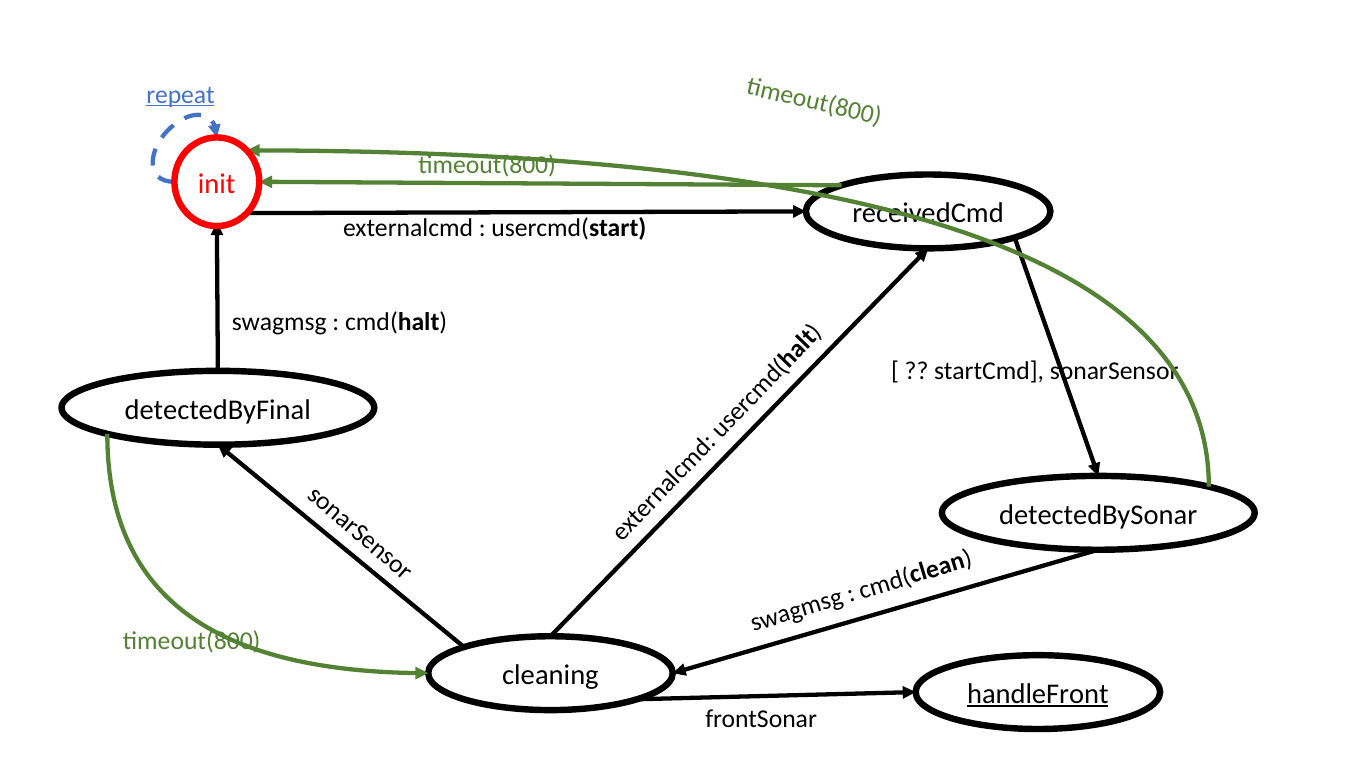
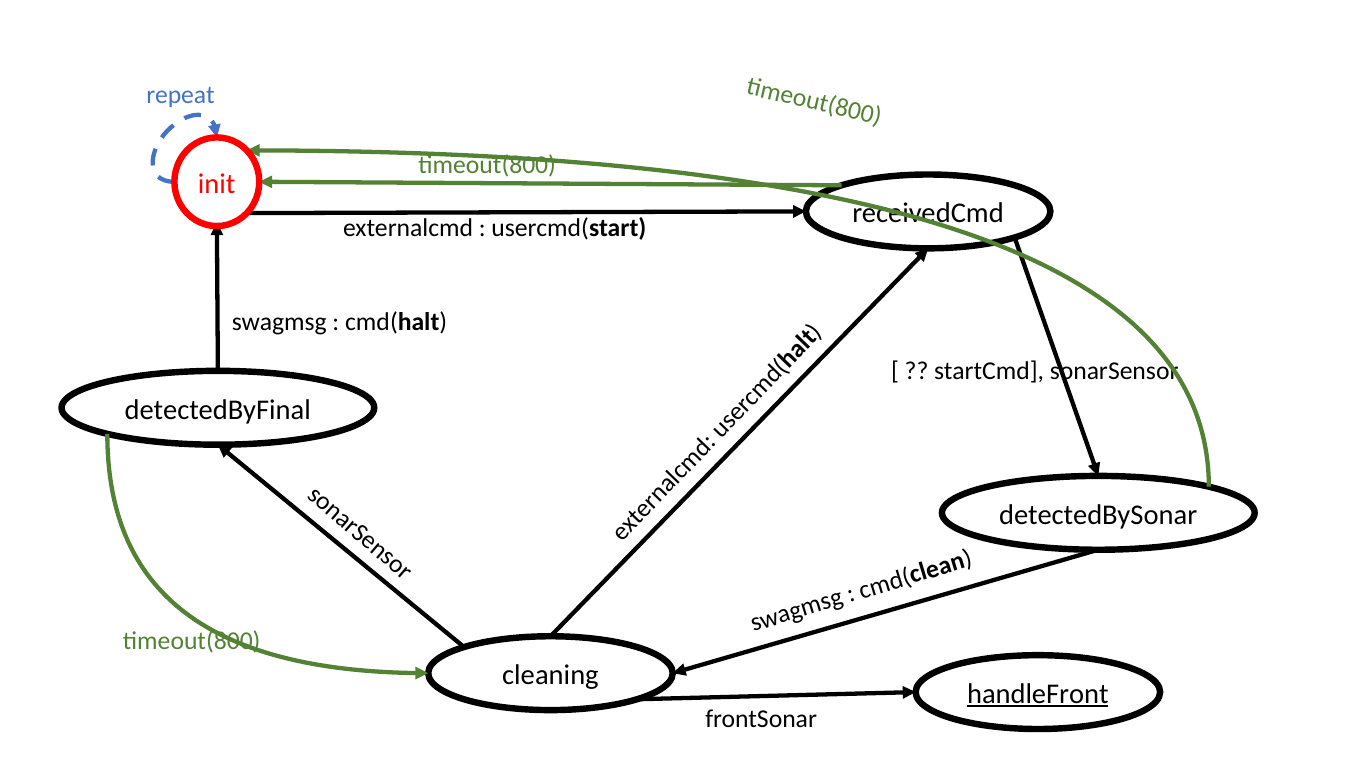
repeat underline: present -> none (181, 95)
